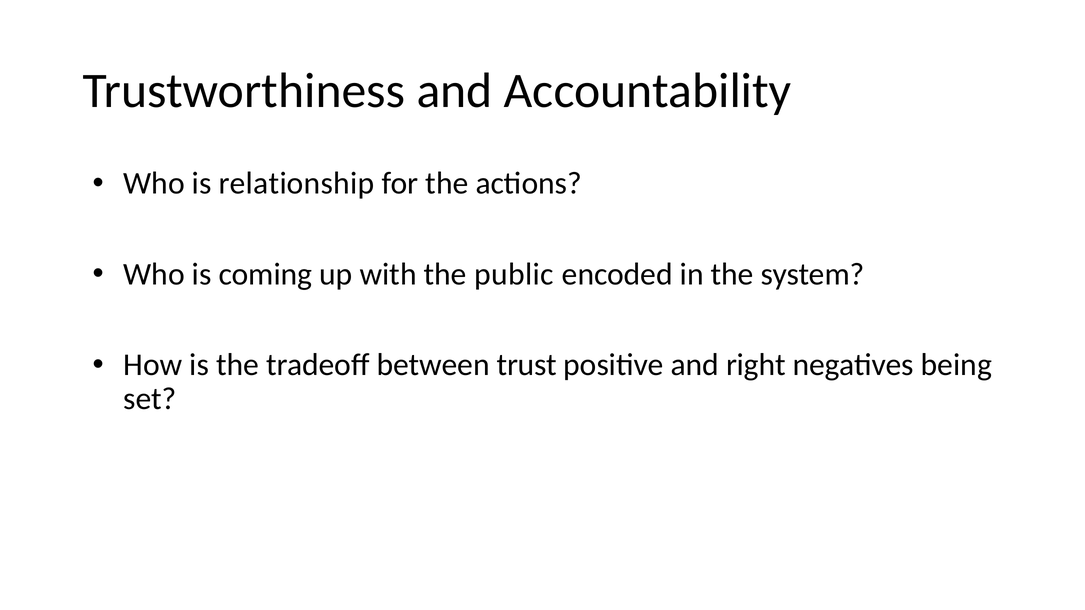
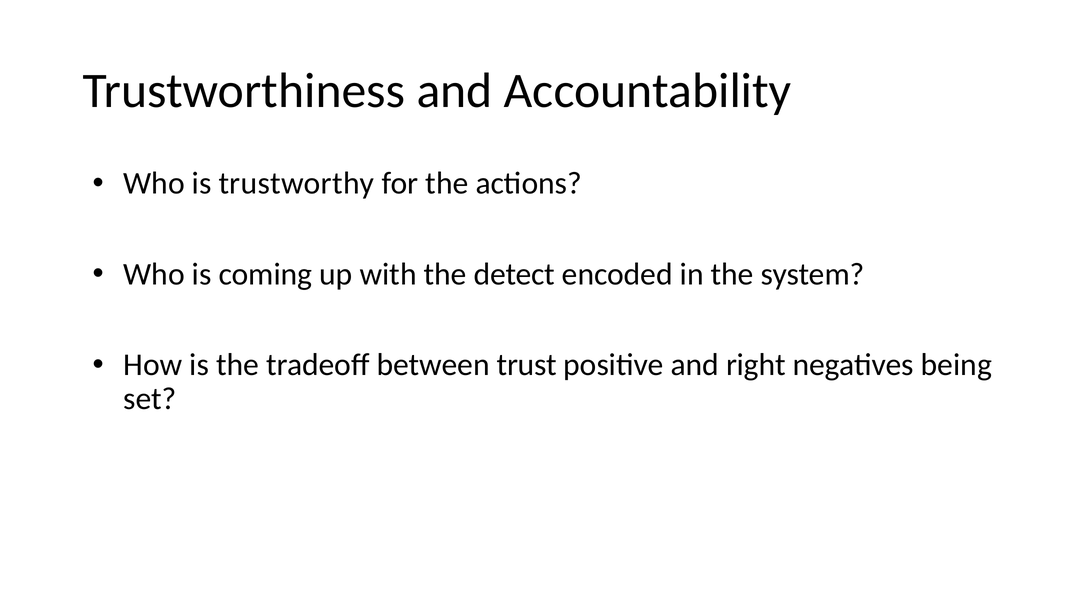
relationship: relationship -> trustworthy (296, 183)
public: public -> detect (514, 274)
